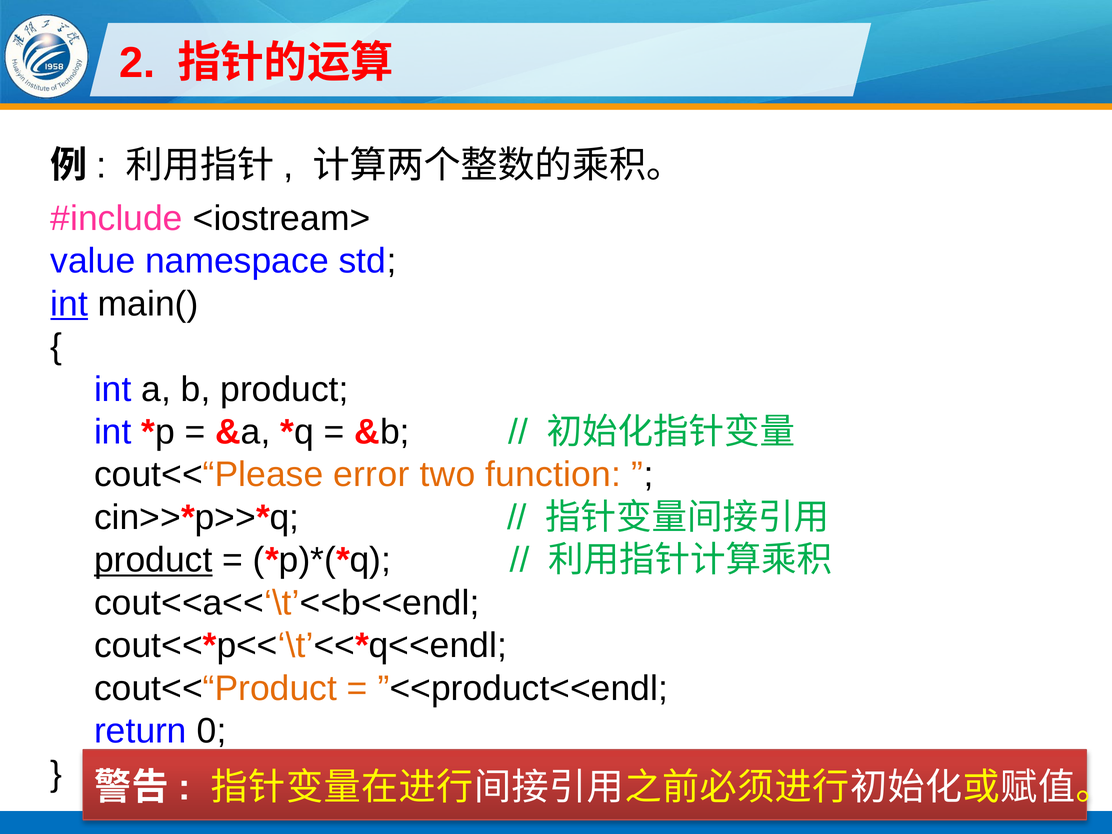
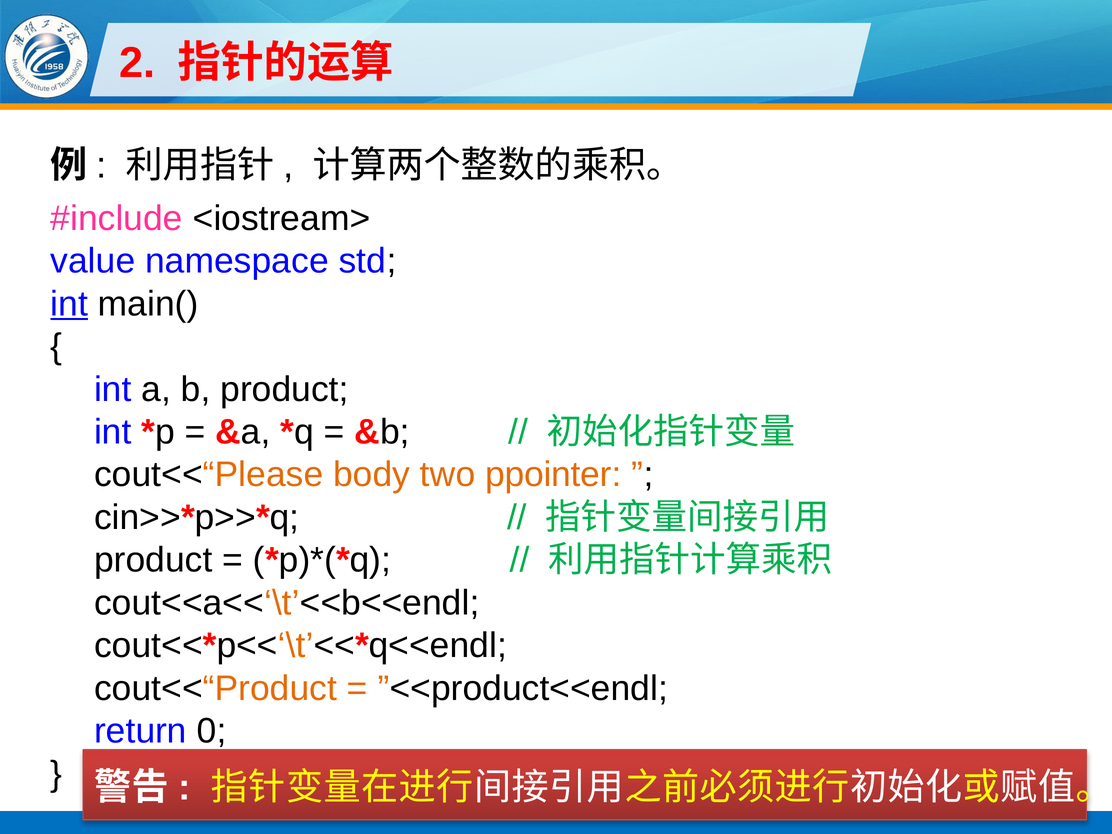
error: error -> body (372, 475)
function: function -> ppointer (553, 475)
product underline: present -> none (153, 560)
